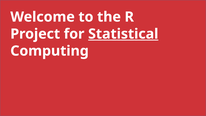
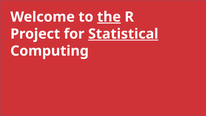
the underline: none -> present (109, 17)
